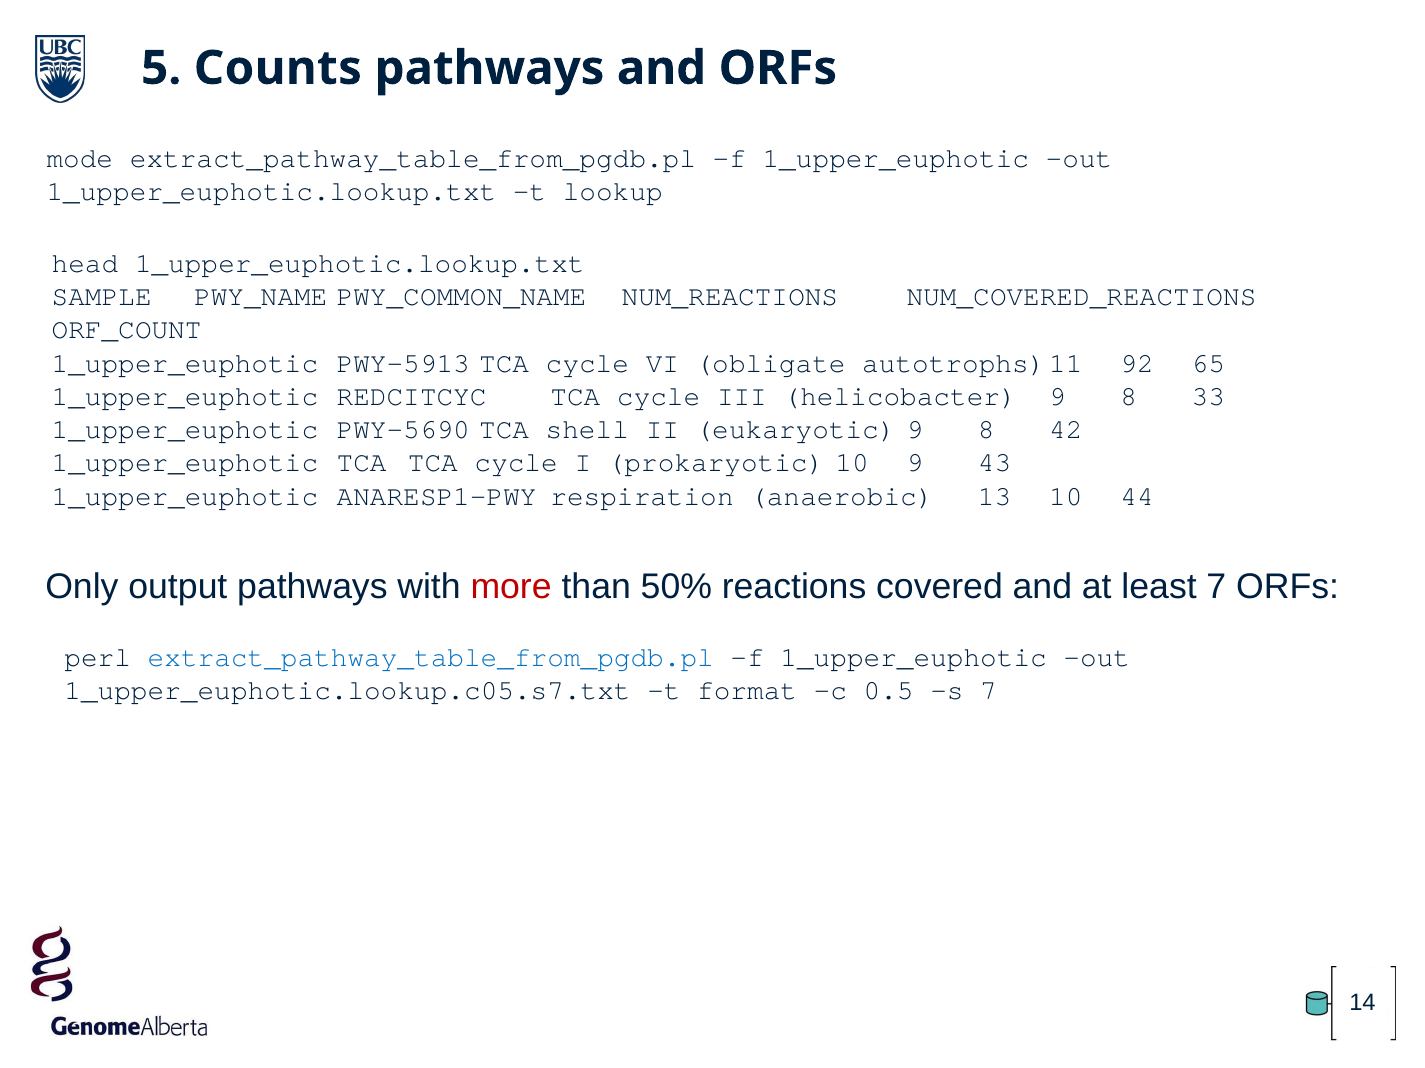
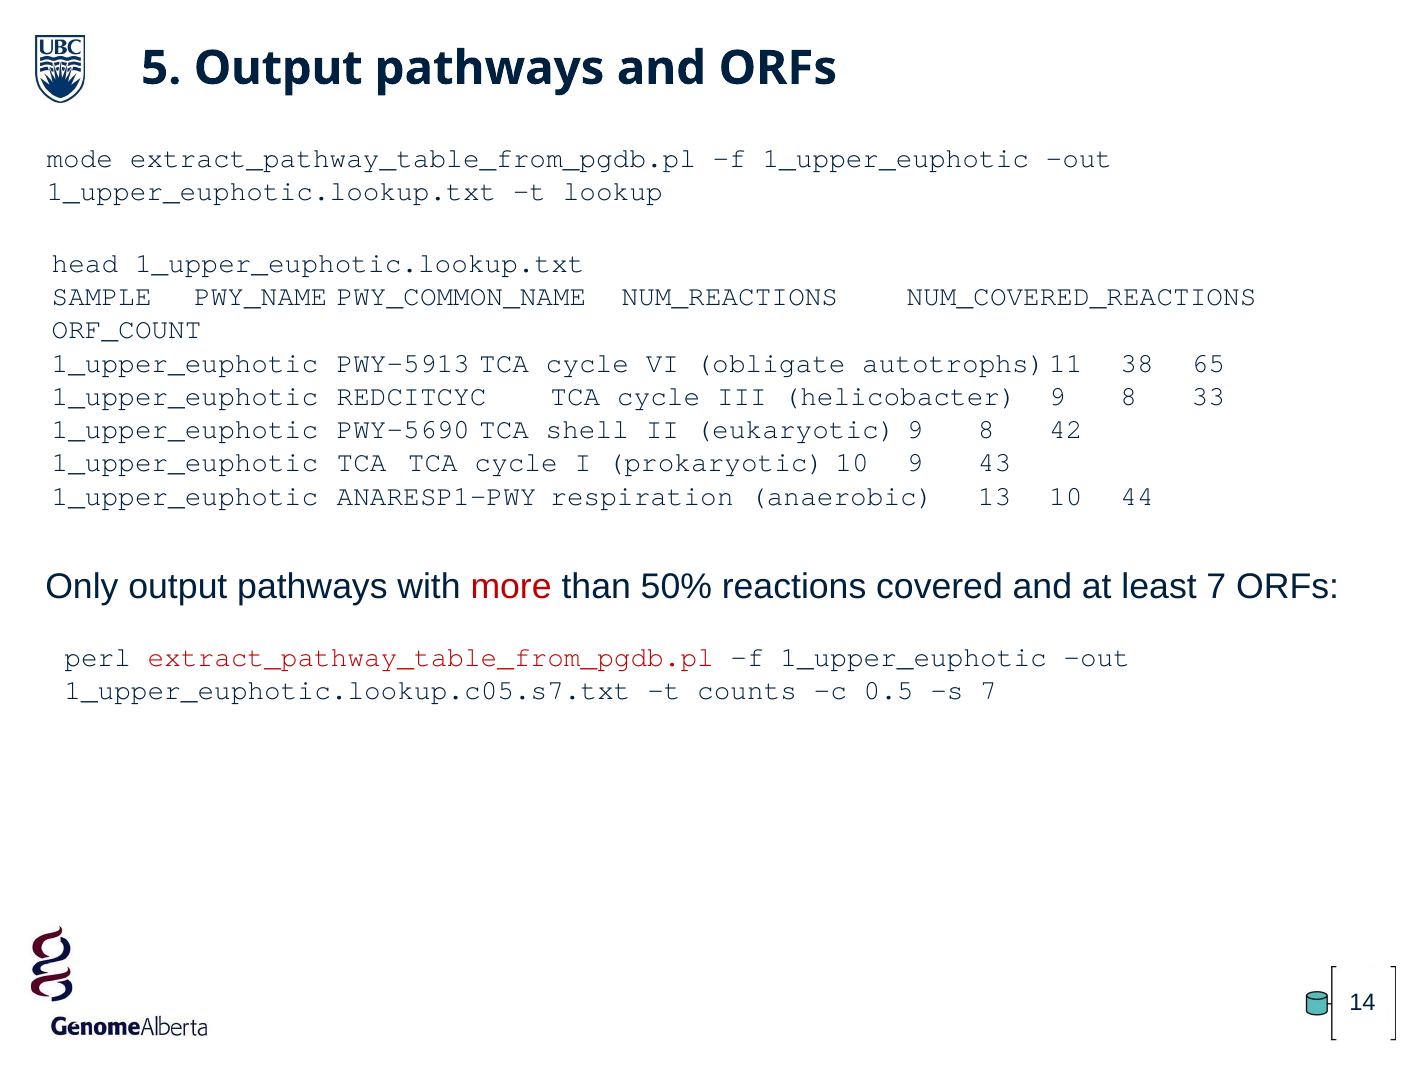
5 Counts: Counts -> Output (278, 68)
92: 92 -> 38 (1137, 363)
extract_pathway_table_from_pgdb.pl colour: blue -> red (431, 658)
format: format -> counts (747, 691)
